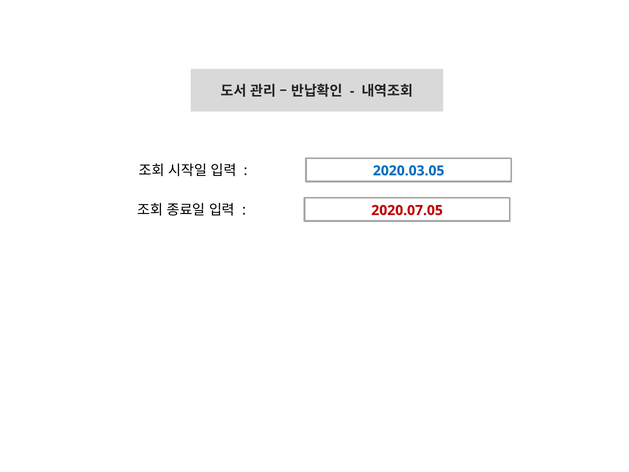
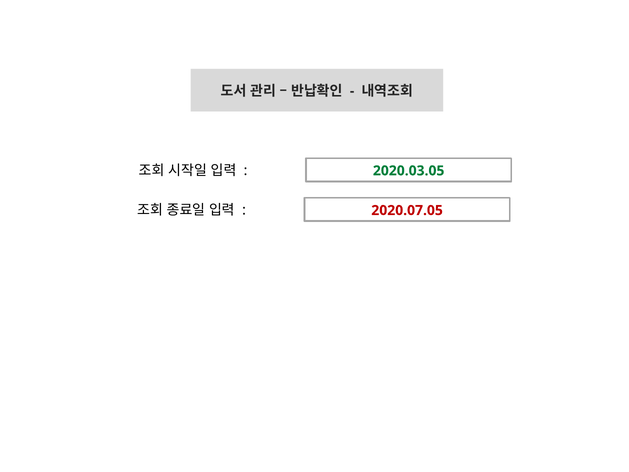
2020.03.05 colour: blue -> green (409, 171)
